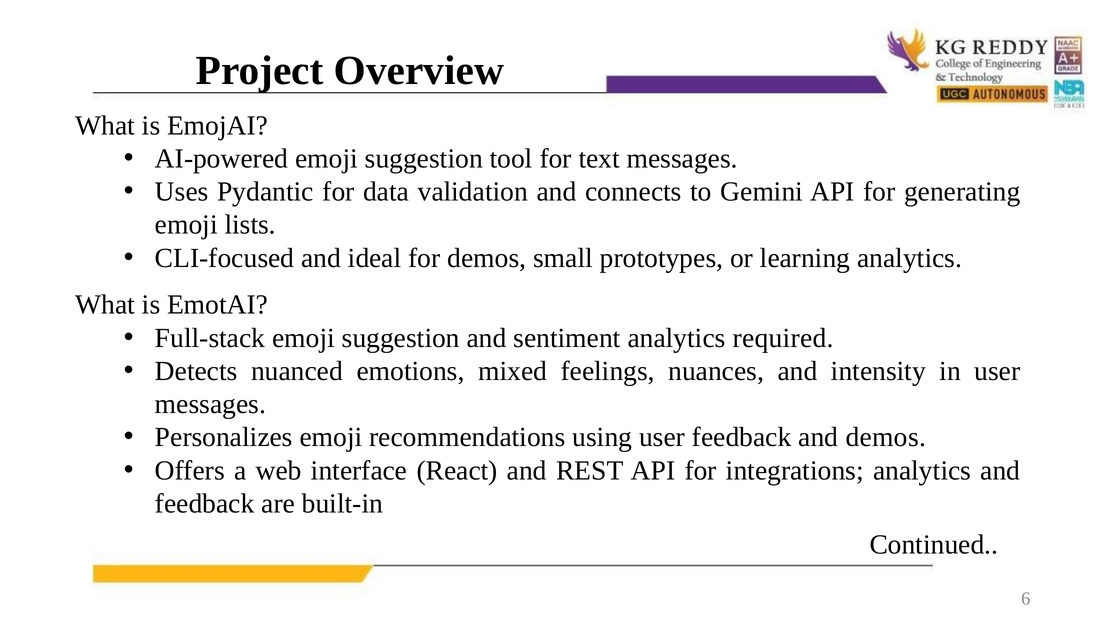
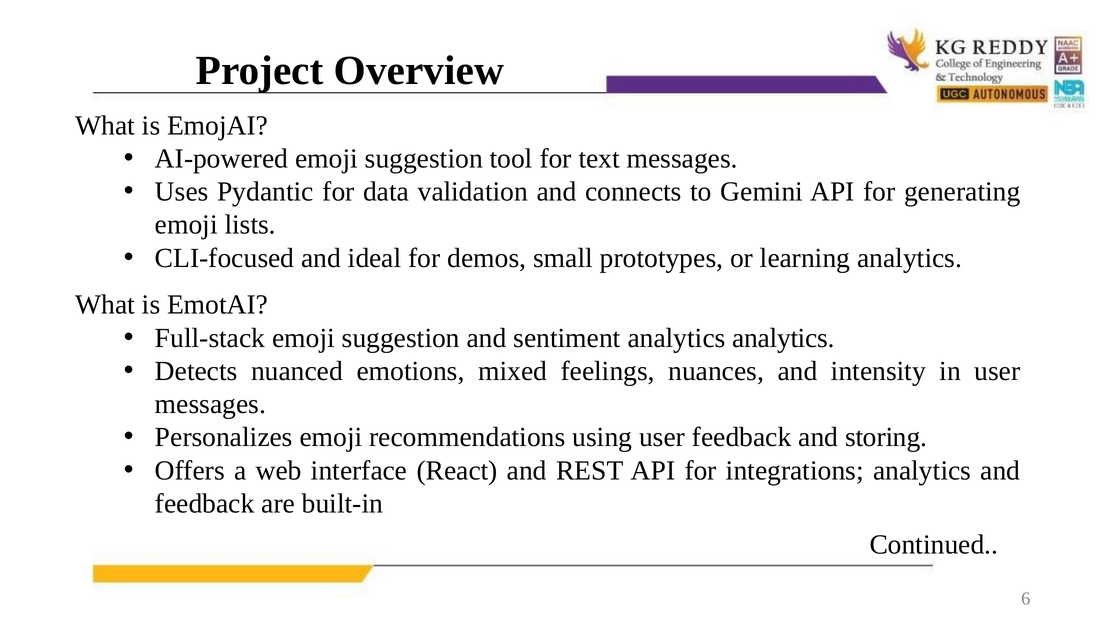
analytics required: required -> analytics (783, 338)
and demos: demos -> storing (886, 437)
